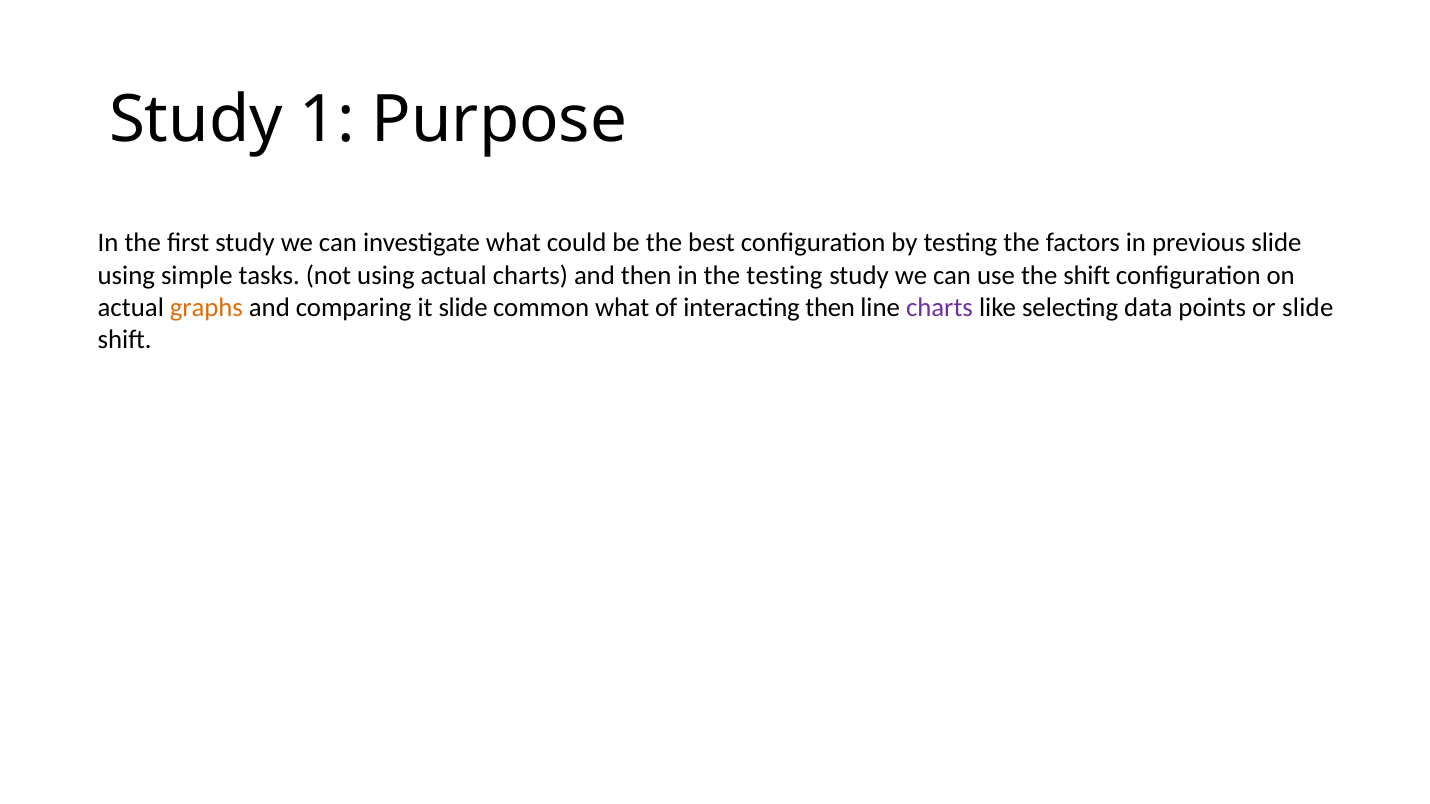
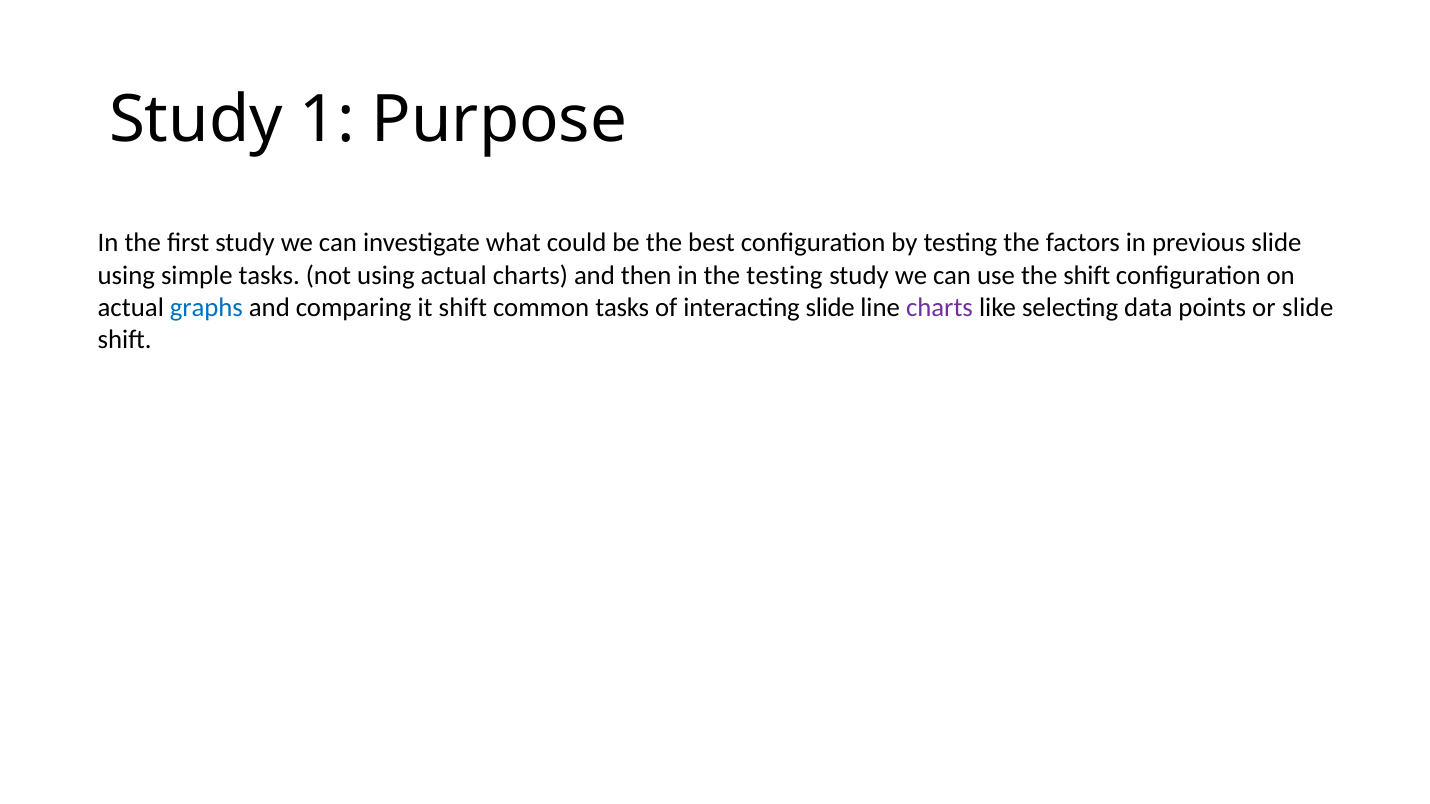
graphs colour: orange -> blue (206, 308)
it slide: slide -> shift (463, 308)
common what: what -> tasks (622, 308)
interacting then: then -> slide (830, 308)
